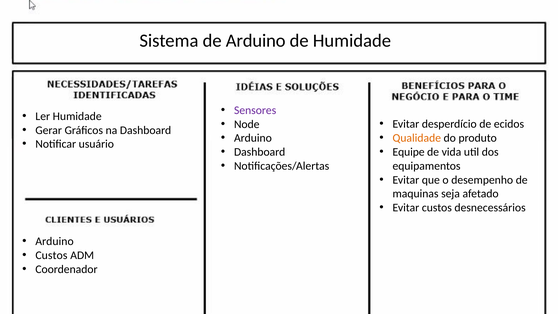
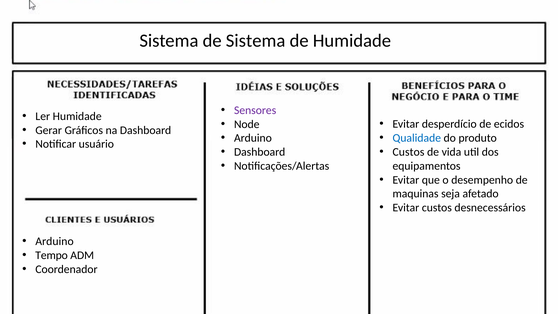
de Arduino: Arduino -> Sistema (256, 41)
Qualidade colour: orange -> blue (417, 138)
Equipe: Equipe -> Custos (408, 152)
Custos: Custos -> Tempo (52, 255)
